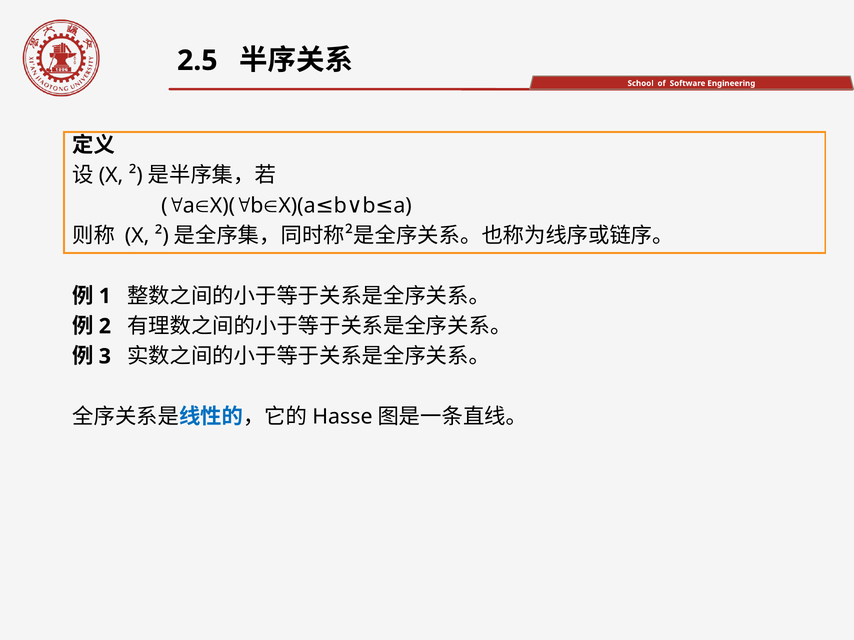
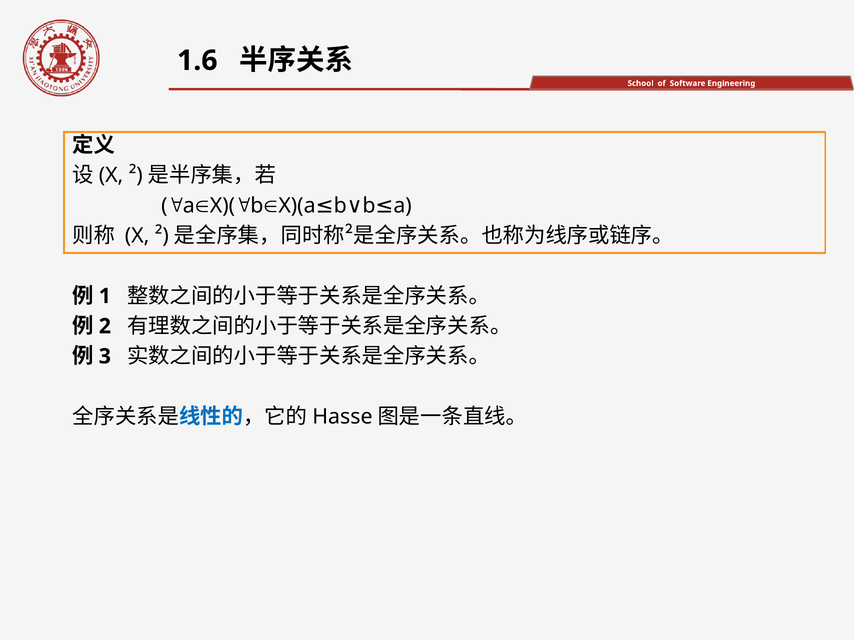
2.5: 2.5 -> 1.6 (197, 61)
